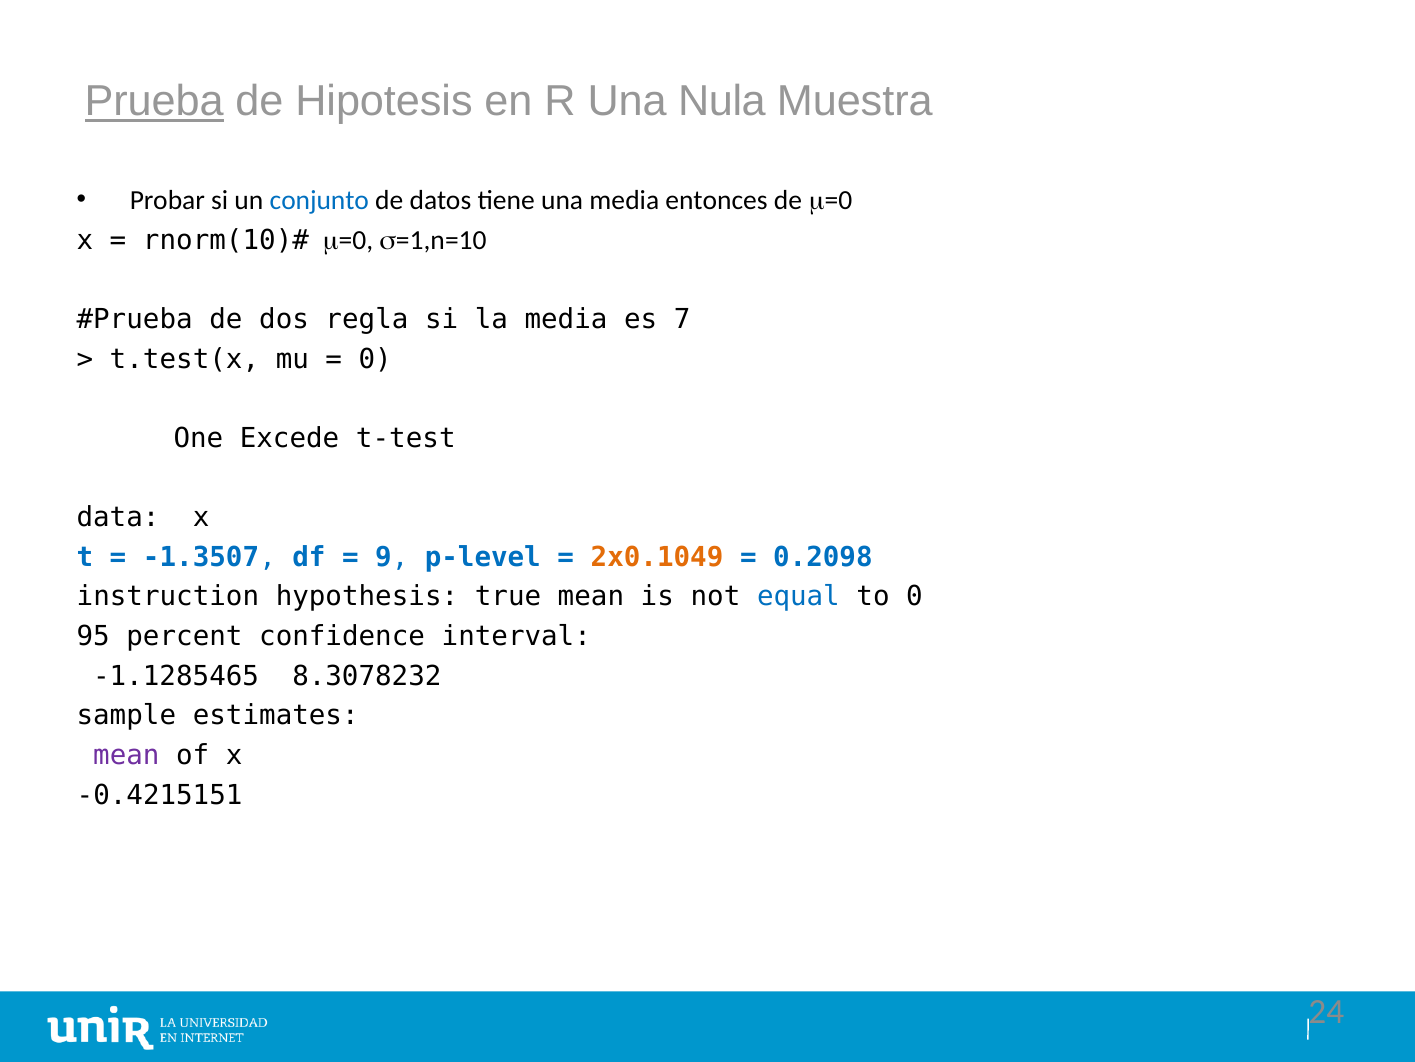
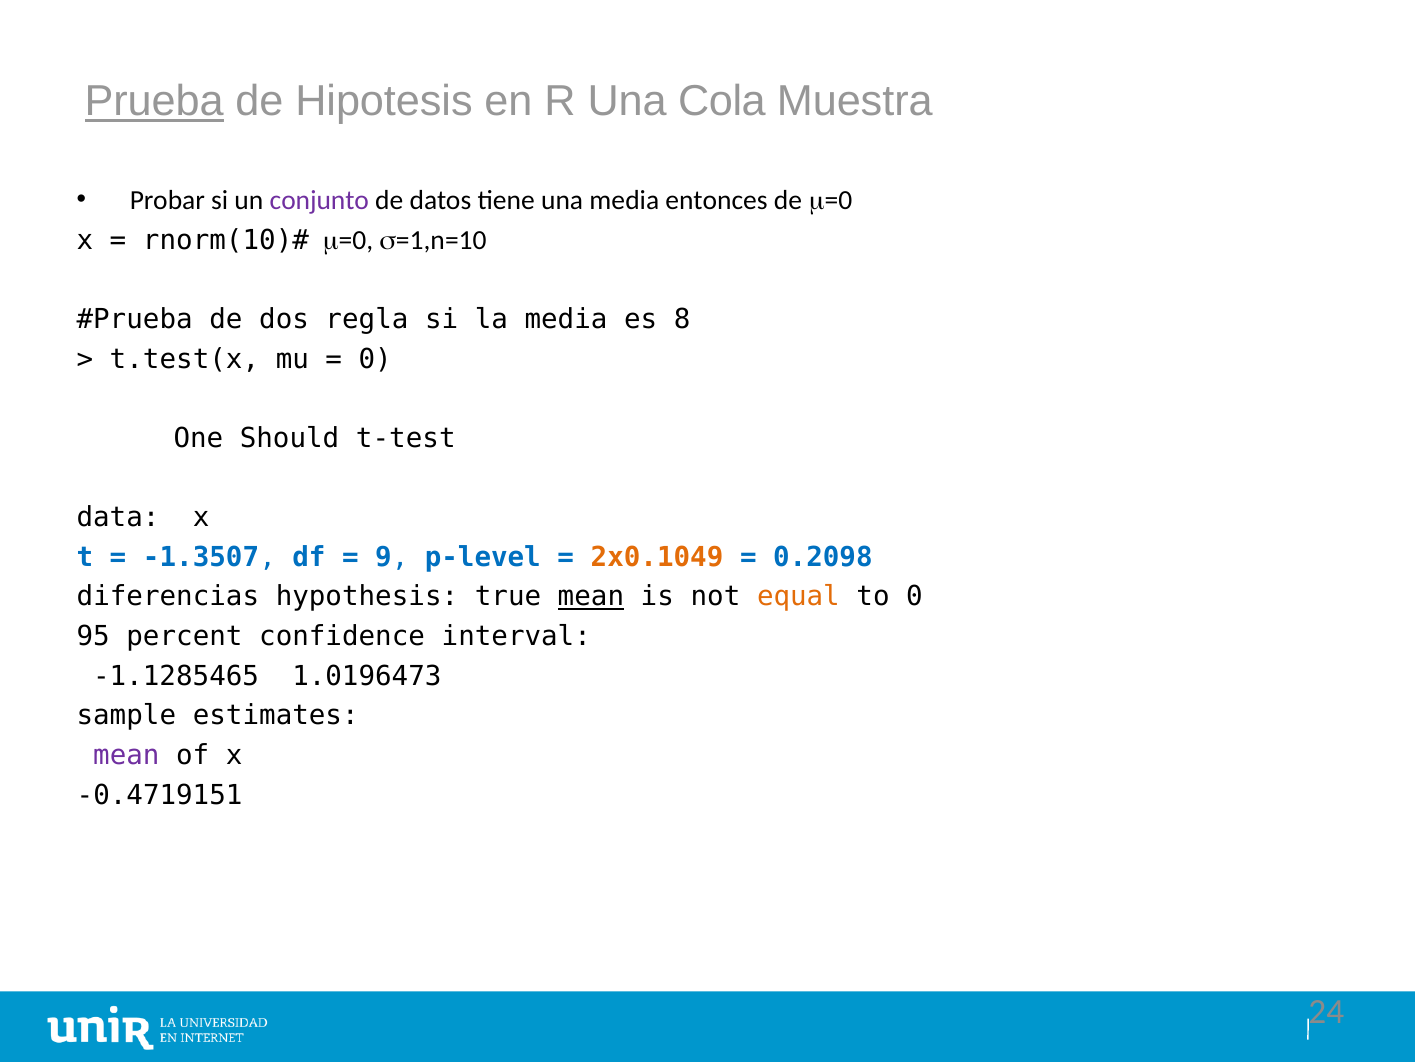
Nula: Nula -> Cola (722, 102)
conjunto colour: blue -> purple (319, 200)
7: 7 -> 8 (682, 319)
Excede: Excede -> Should (290, 438)
instruction: instruction -> diferencias (168, 596)
mean underline: none -> present (591, 596)
equal colour: blue -> orange (798, 596)
8.3078232: 8.3078232 -> 1.0196473 (367, 676)
-0.4215151: -0.4215151 -> -0.4719151 (160, 795)
